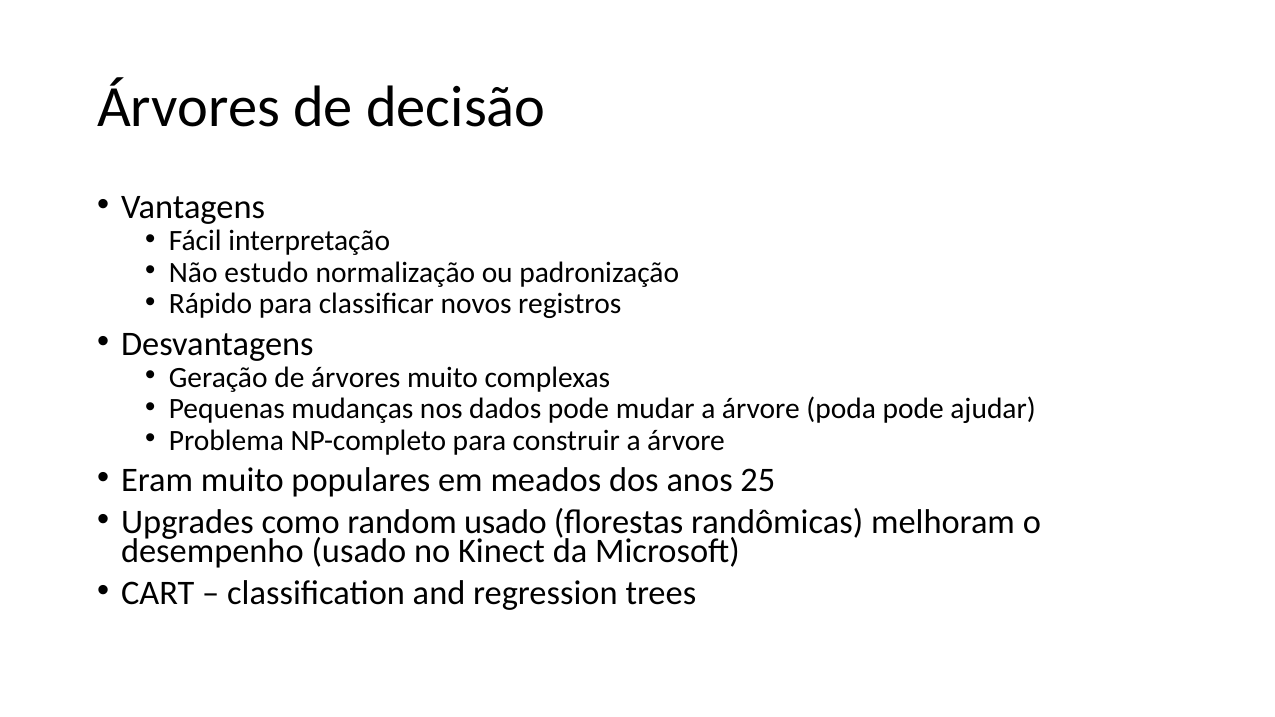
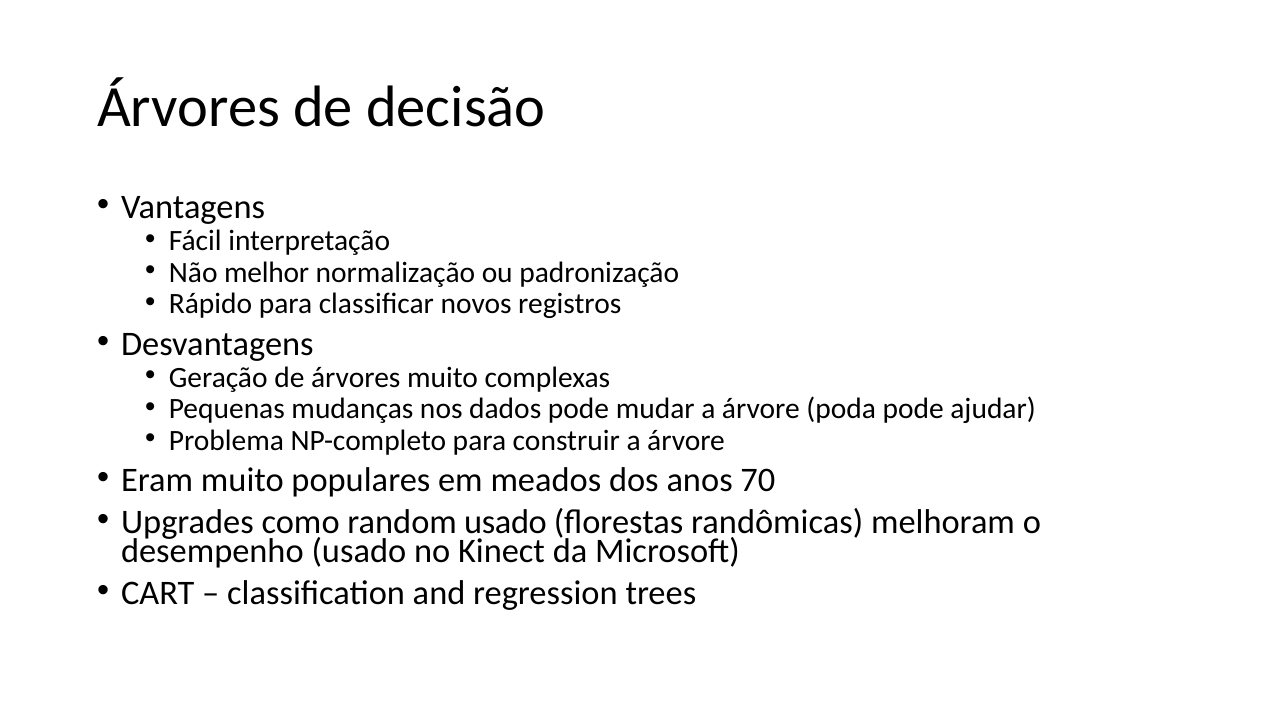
estudo: estudo -> melhor (267, 273)
25: 25 -> 70 (758, 480)
